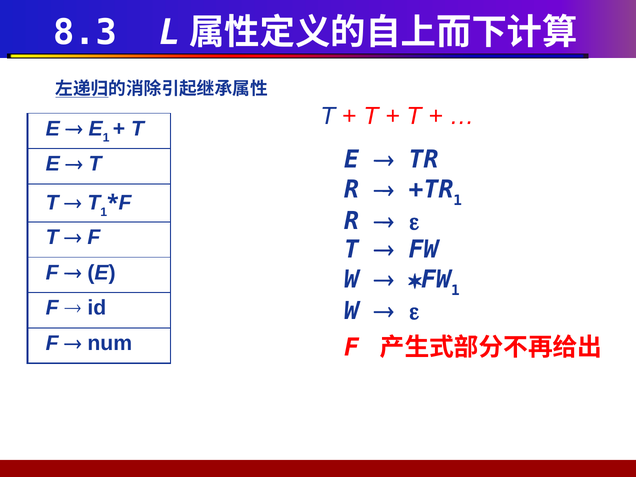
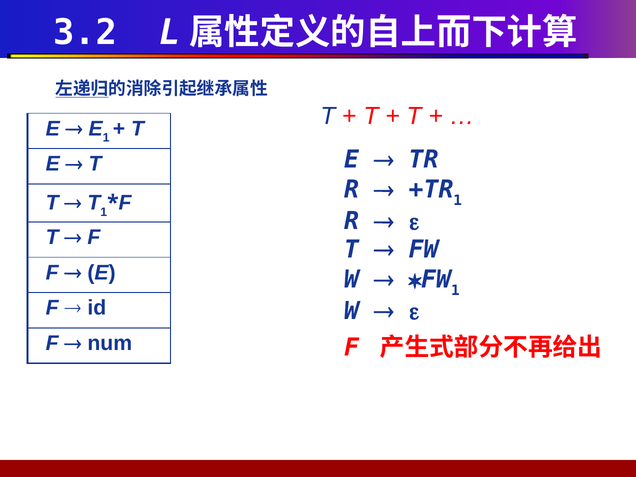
8.3: 8.3 -> 3.2 (85, 33)
